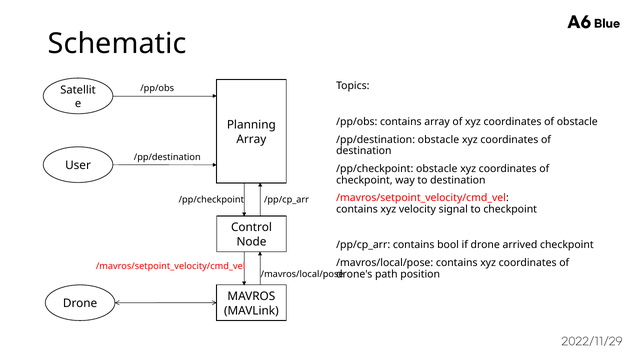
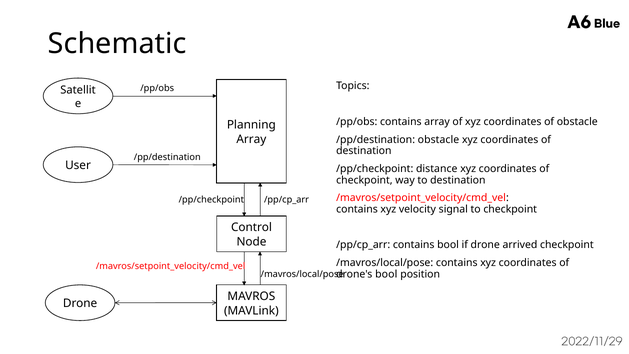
/pp/checkpoint obstacle: obstacle -> distance (437, 169)
drone's path: path -> bool (386, 274)
